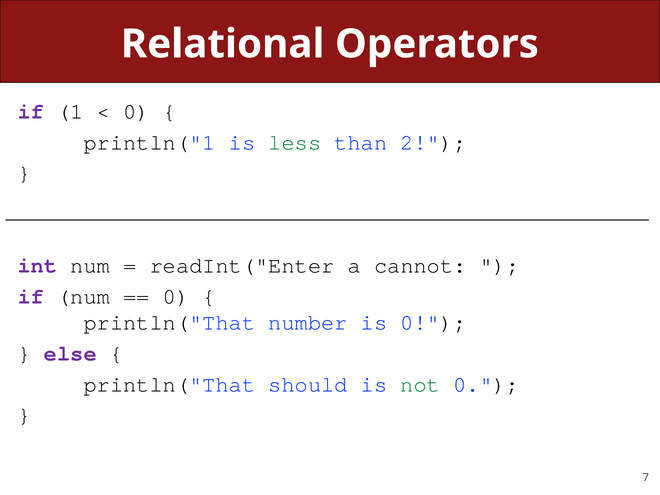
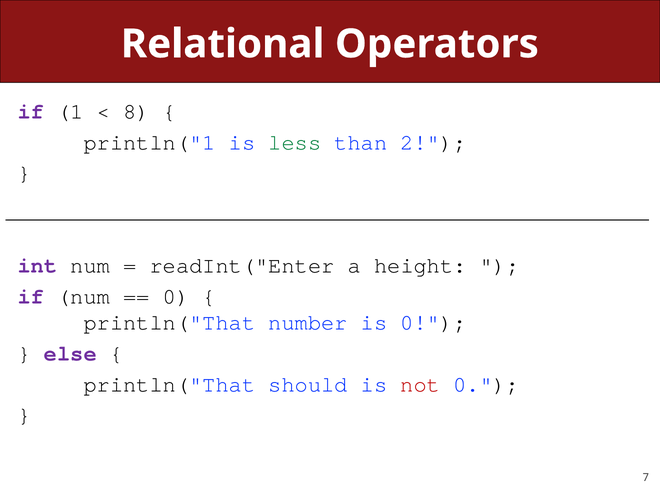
0: 0 -> 8 (136, 112)
cannot: cannot -> height (420, 265)
not colour: green -> red (420, 384)
